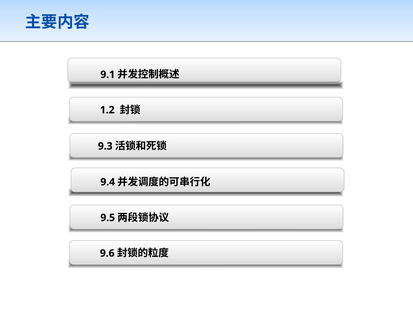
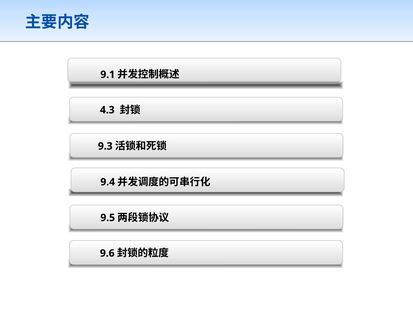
1.2: 1.2 -> 4.3 (107, 110)
